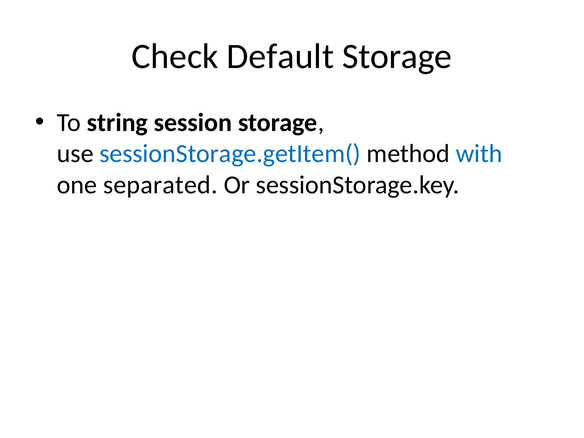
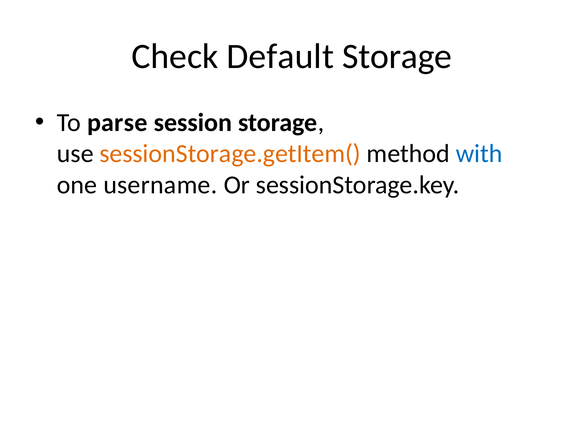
string: string -> parse (117, 123)
sessionStorage.getItem( colour: blue -> orange (230, 154)
separated: separated -> username (160, 185)
